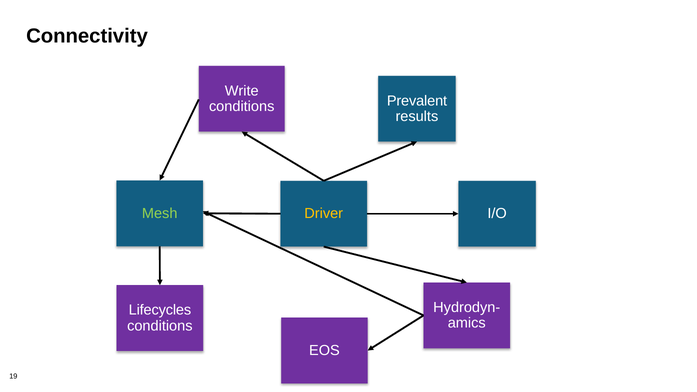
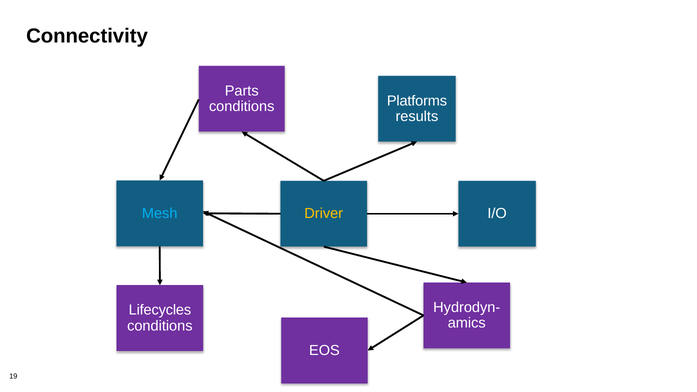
Write: Write -> Parts (242, 91)
Prevalent: Prevalent -> Platforms (417, 101)
Mesh colour: light green -> light blue (160, 213)
